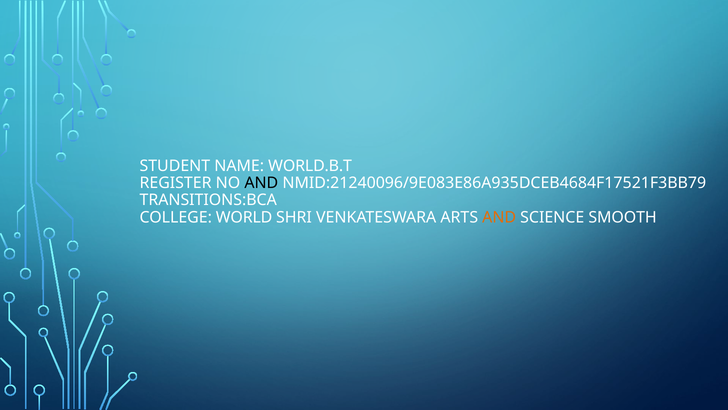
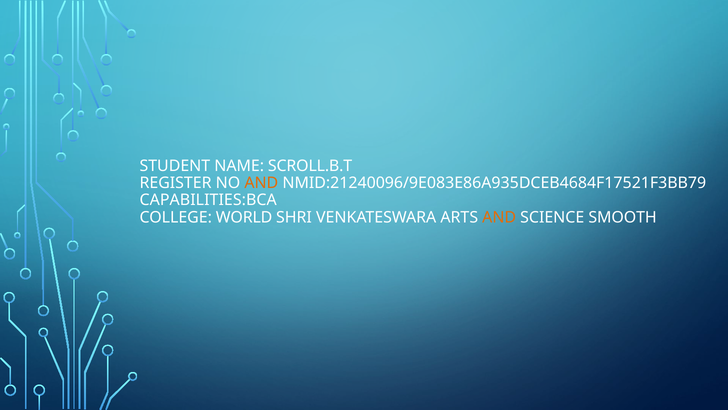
WORLD.B.T: WORLD.B.T -> SCROLL.B.T (310, 166)
AND colour: black -> orange (261, 183)
TRANSITIONS:BCA: TRANSITIONS:BCA -> CAPABILITIES:BCA (208, 200)
